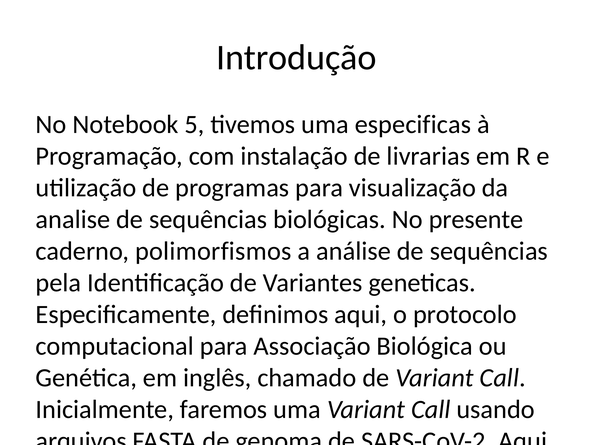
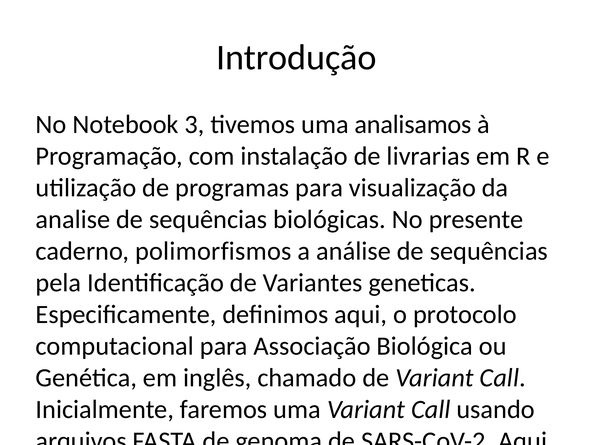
5: 5 -> 3 (195, 124)
uma especificas: especificas -> analisamos (413, 124)
